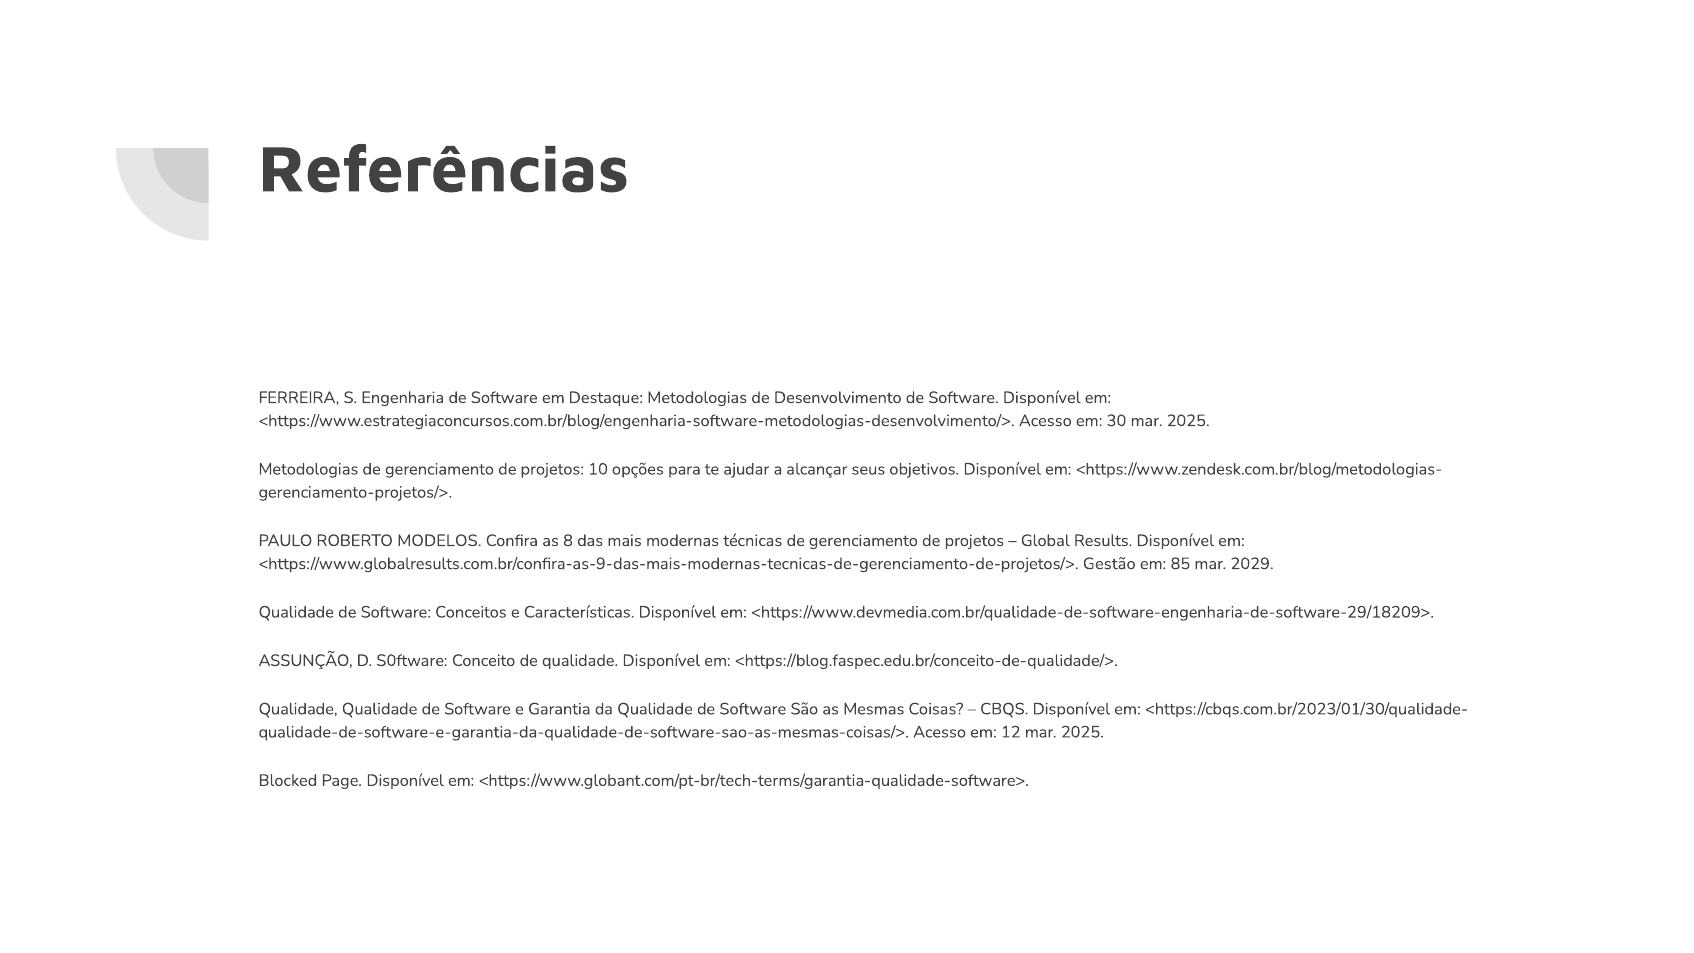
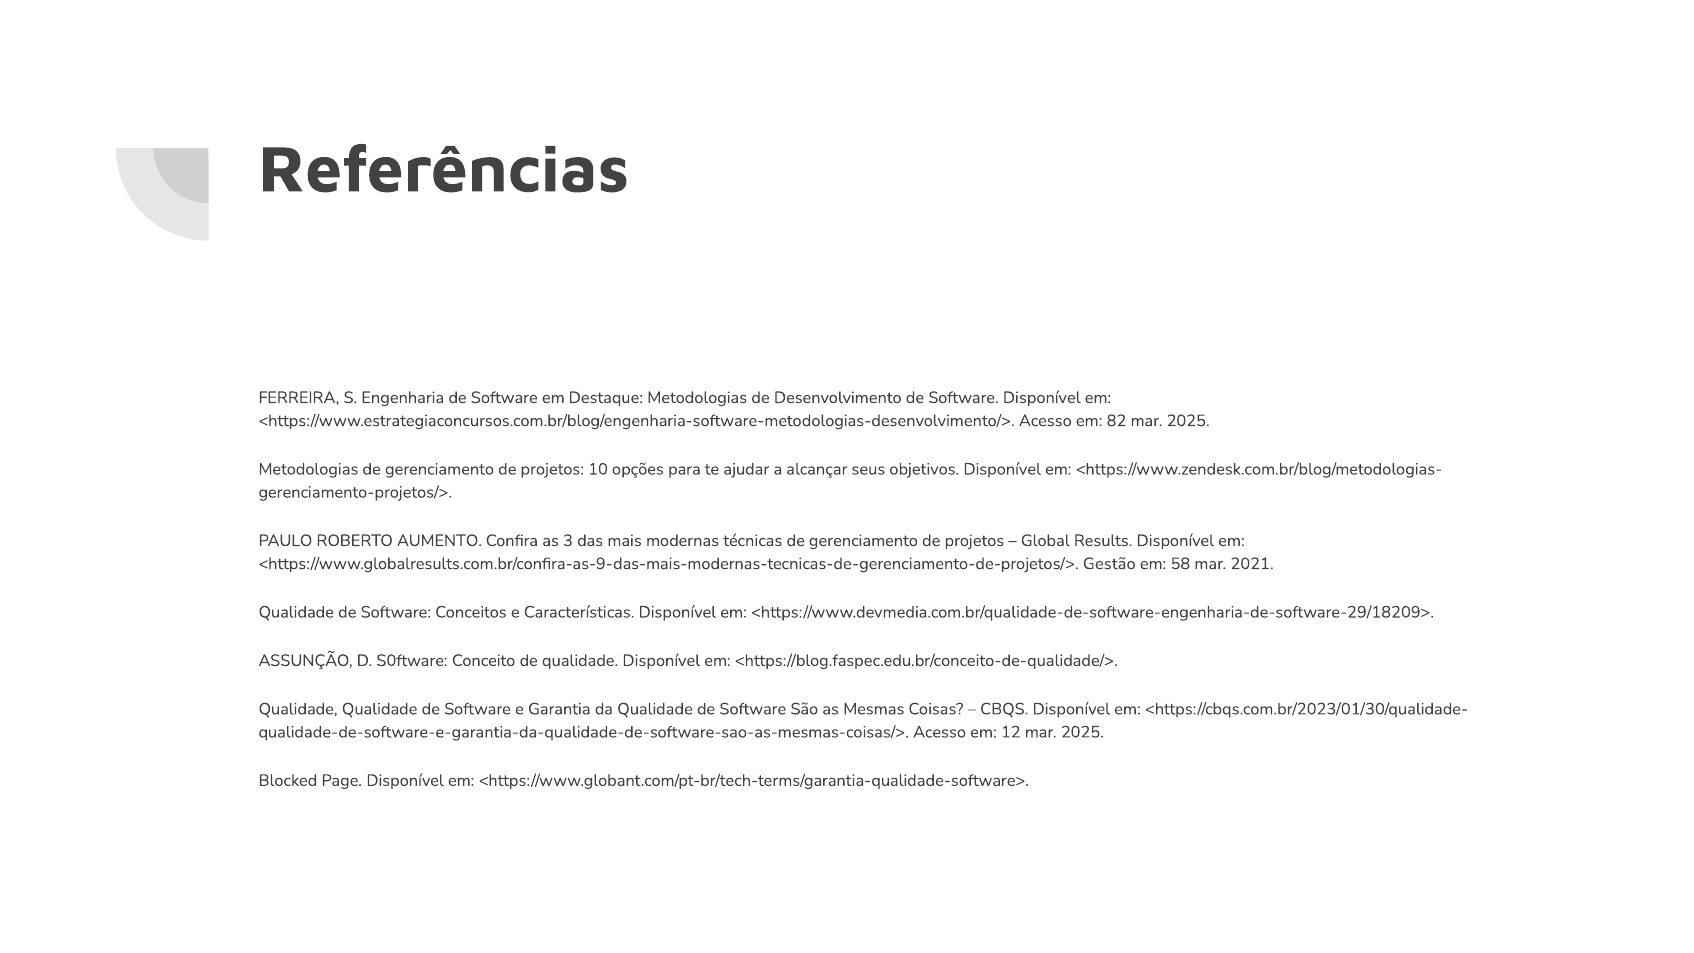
30: 30 -> 82 (1116, 421)
MODELOS: MODELOS -> AUMENTO (439, 541)
8: 8 -> 3 (568, 541)
85: 85 -> 58 (1180, 564)
2029: 2029 -> 2021 (1252, 564)
